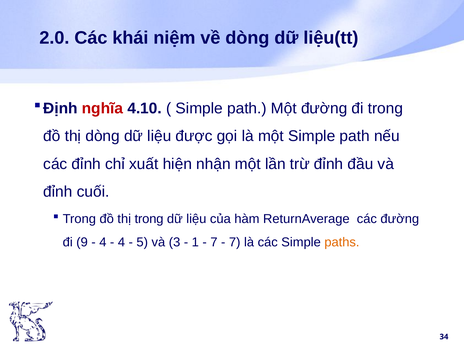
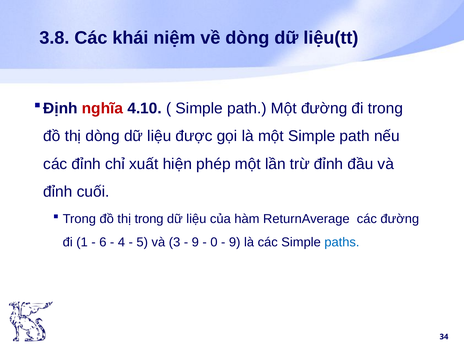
2.0: 2.0 -> 3.8 (54, 38)
nhận: nhận -> phép (213, 164)
9: 9 -> 1 (82, 242)
4: 4 -> 6 (103, 242)
1: 1 -> 9 (195, 242)
7: 7 -> 0 (214, 242)
7: 7 -> 9 (235, 242)
paths colour: orange -> blue (342, 242)
